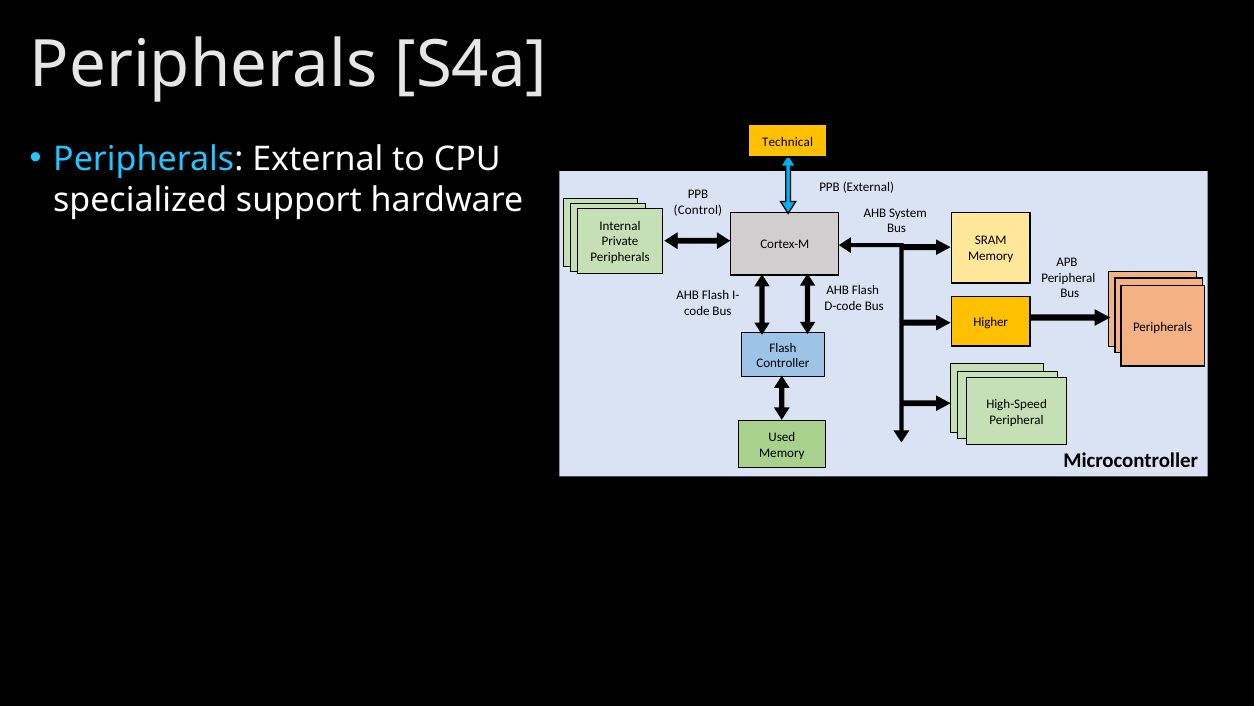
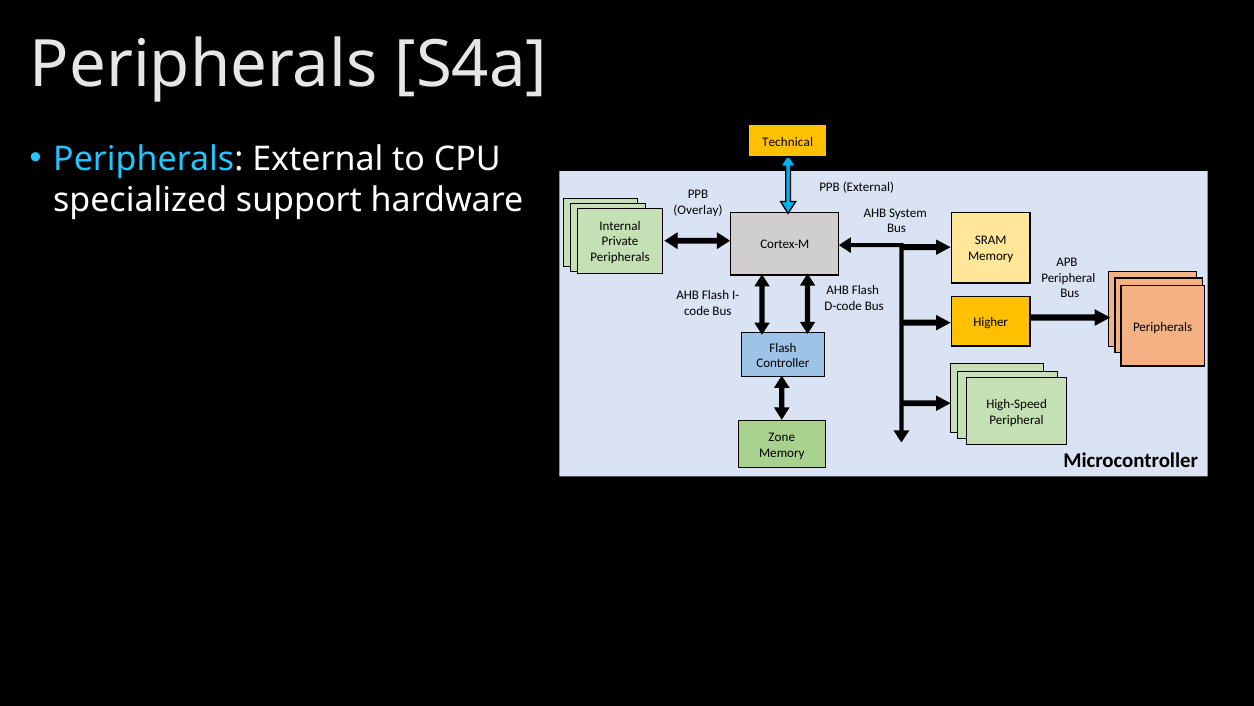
Control: Control -> Overlay (698, 210)
Used: Used -> Zone (782, 437)
